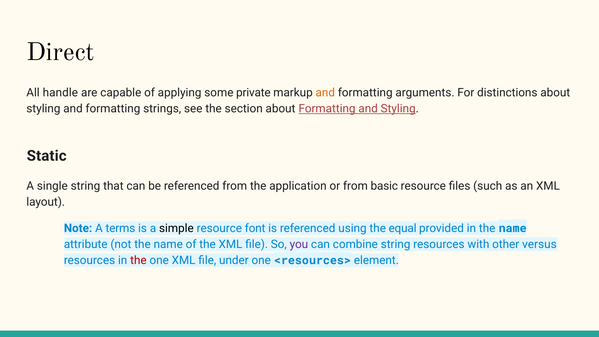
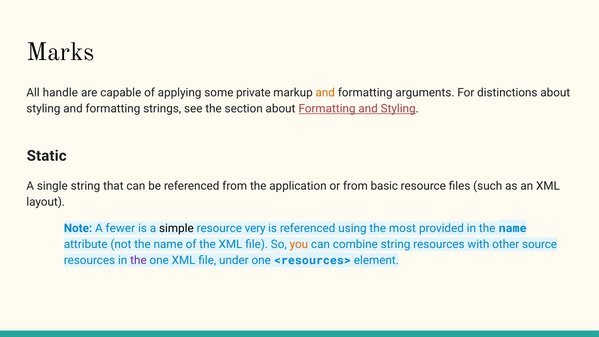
Direct: Direct -> Marks (60, 52)
terms: terms -> fewer (120, 228)
font: font -> very (255, 228)
equal: equal -> most (402, 228)
you colour: purple -> orange (299, 244)
versus: versus -> source (540, 244)
the colour: red -> purple (138, 260)
